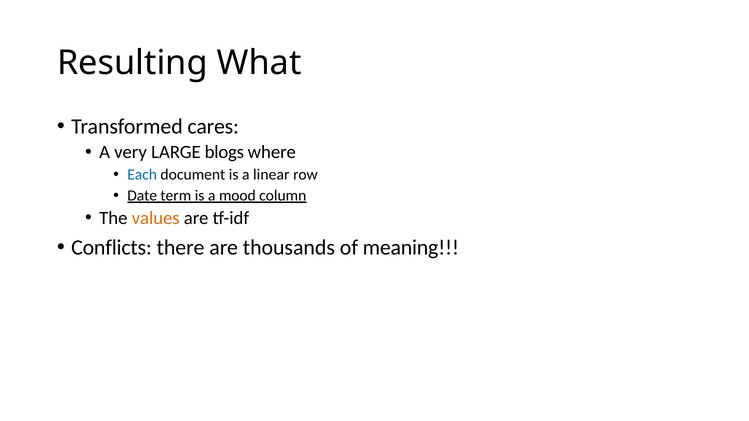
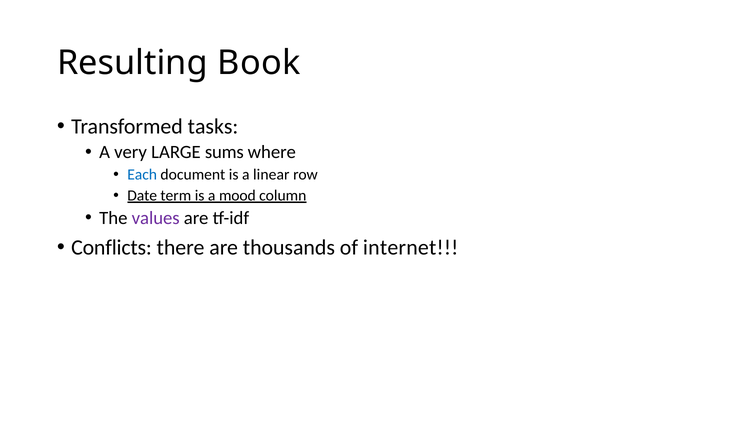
What: What -> Book (259, 63)
cares: cares -> tasks (213, 127)
blogs: blogs -> sums (224, 152)
values colour: orange -> purple (156, 218)
meaning: meaning -> internet (411, 248)
